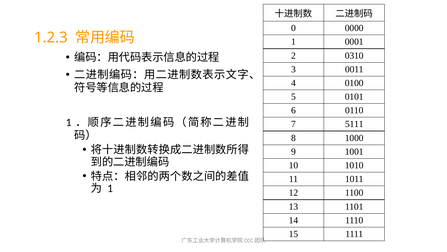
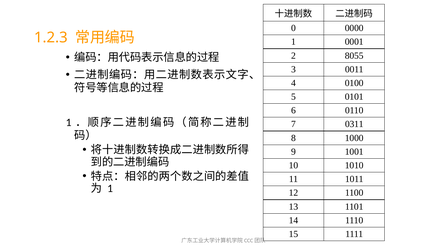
0310: 0310 -> 8055 (354, 55)
5111: 5111 -> 0311 (354, 124)
